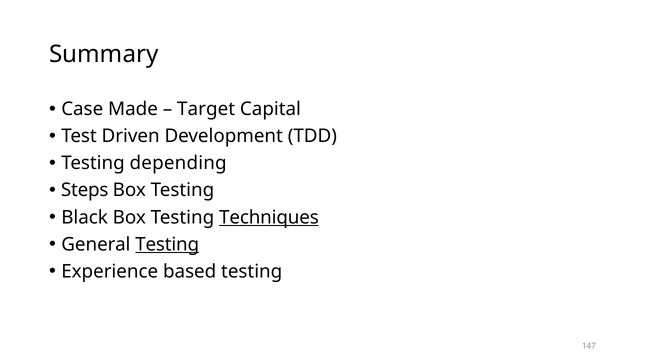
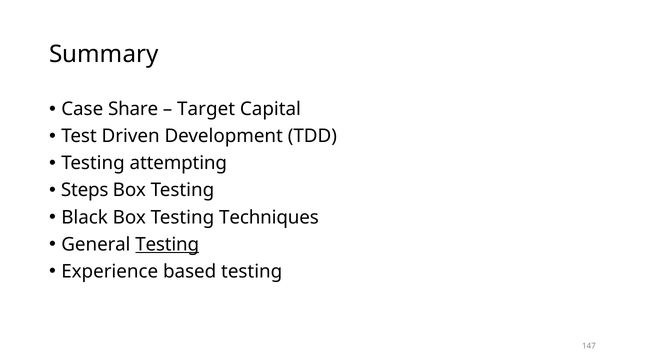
Made: Made -> Share (133, 109)
depending: depending -> attempting (178, 163)
Techniques underline: present -> none (269, 217)
